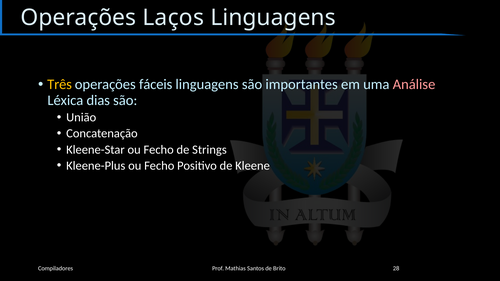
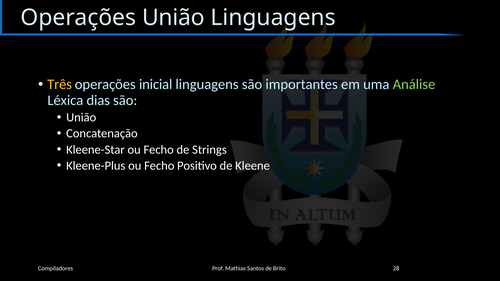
Operações Laços: Laços -> União (173, 18)
fáceis: fáceis -> inicial (156, 85)
Análise colour: pink -> light green (414, 85)
